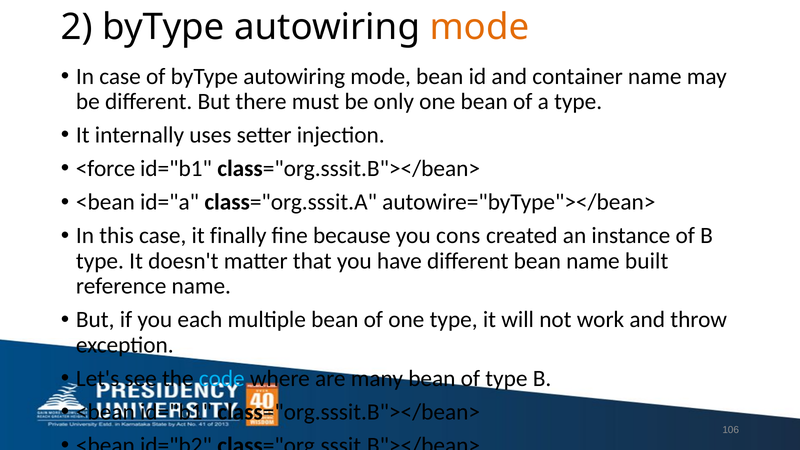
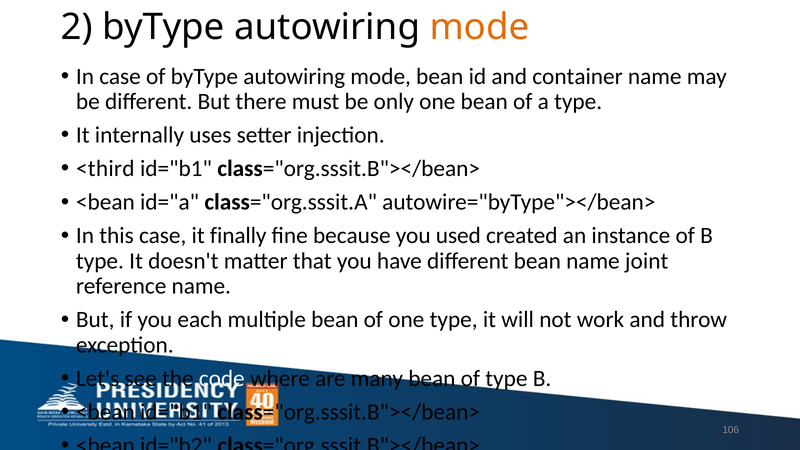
<force: <force -> <third (105, 169)
cons: cons -> used (458, 236)
built: built -> joint (647, 261)
code colour: light blue -> white (222, 378)
